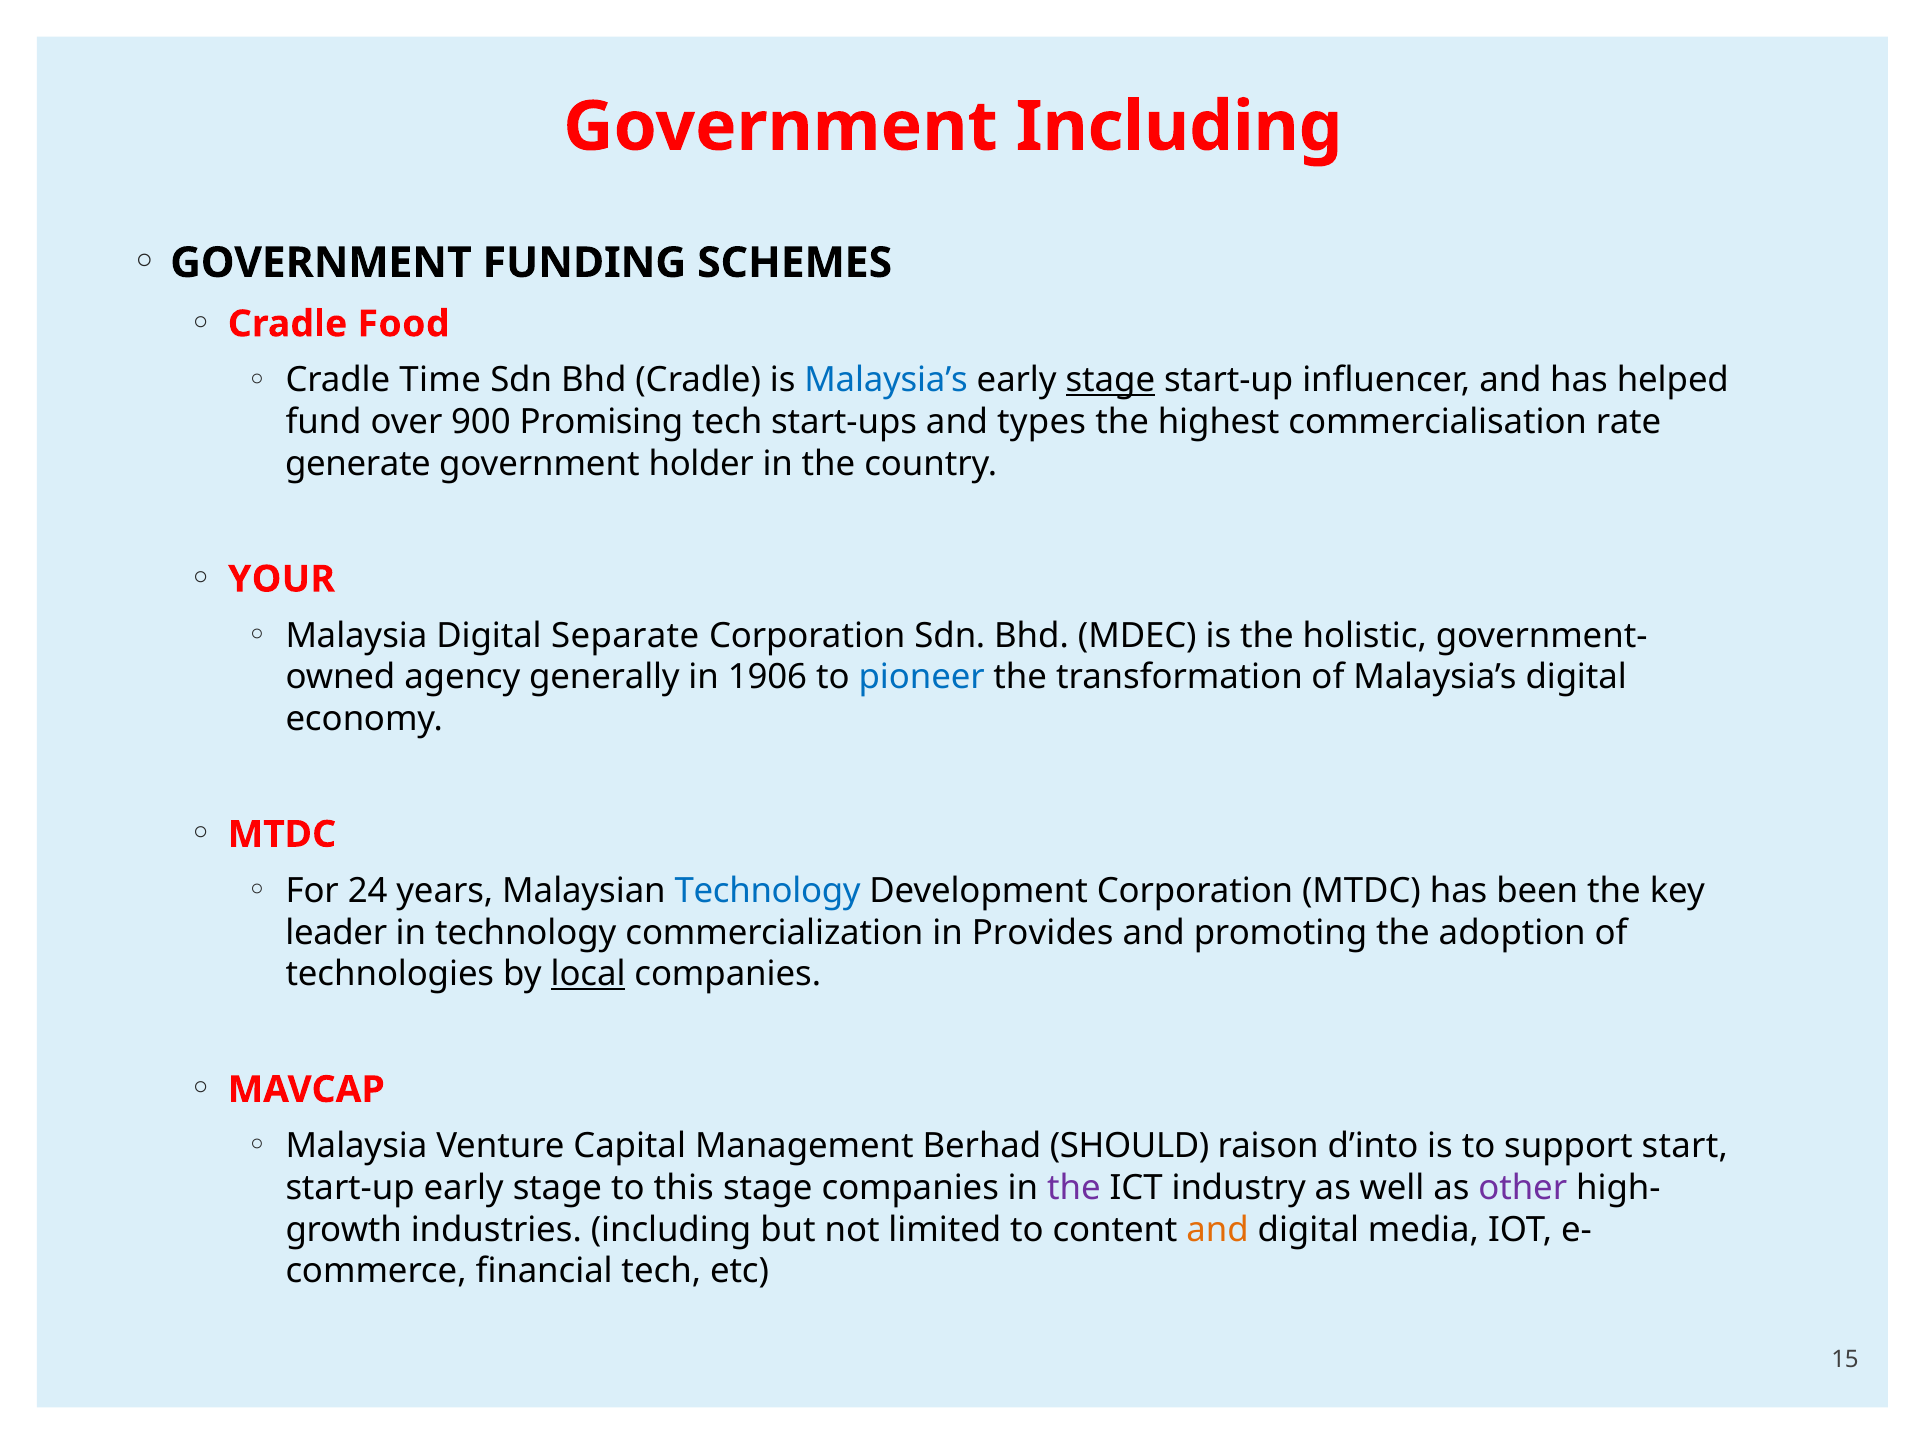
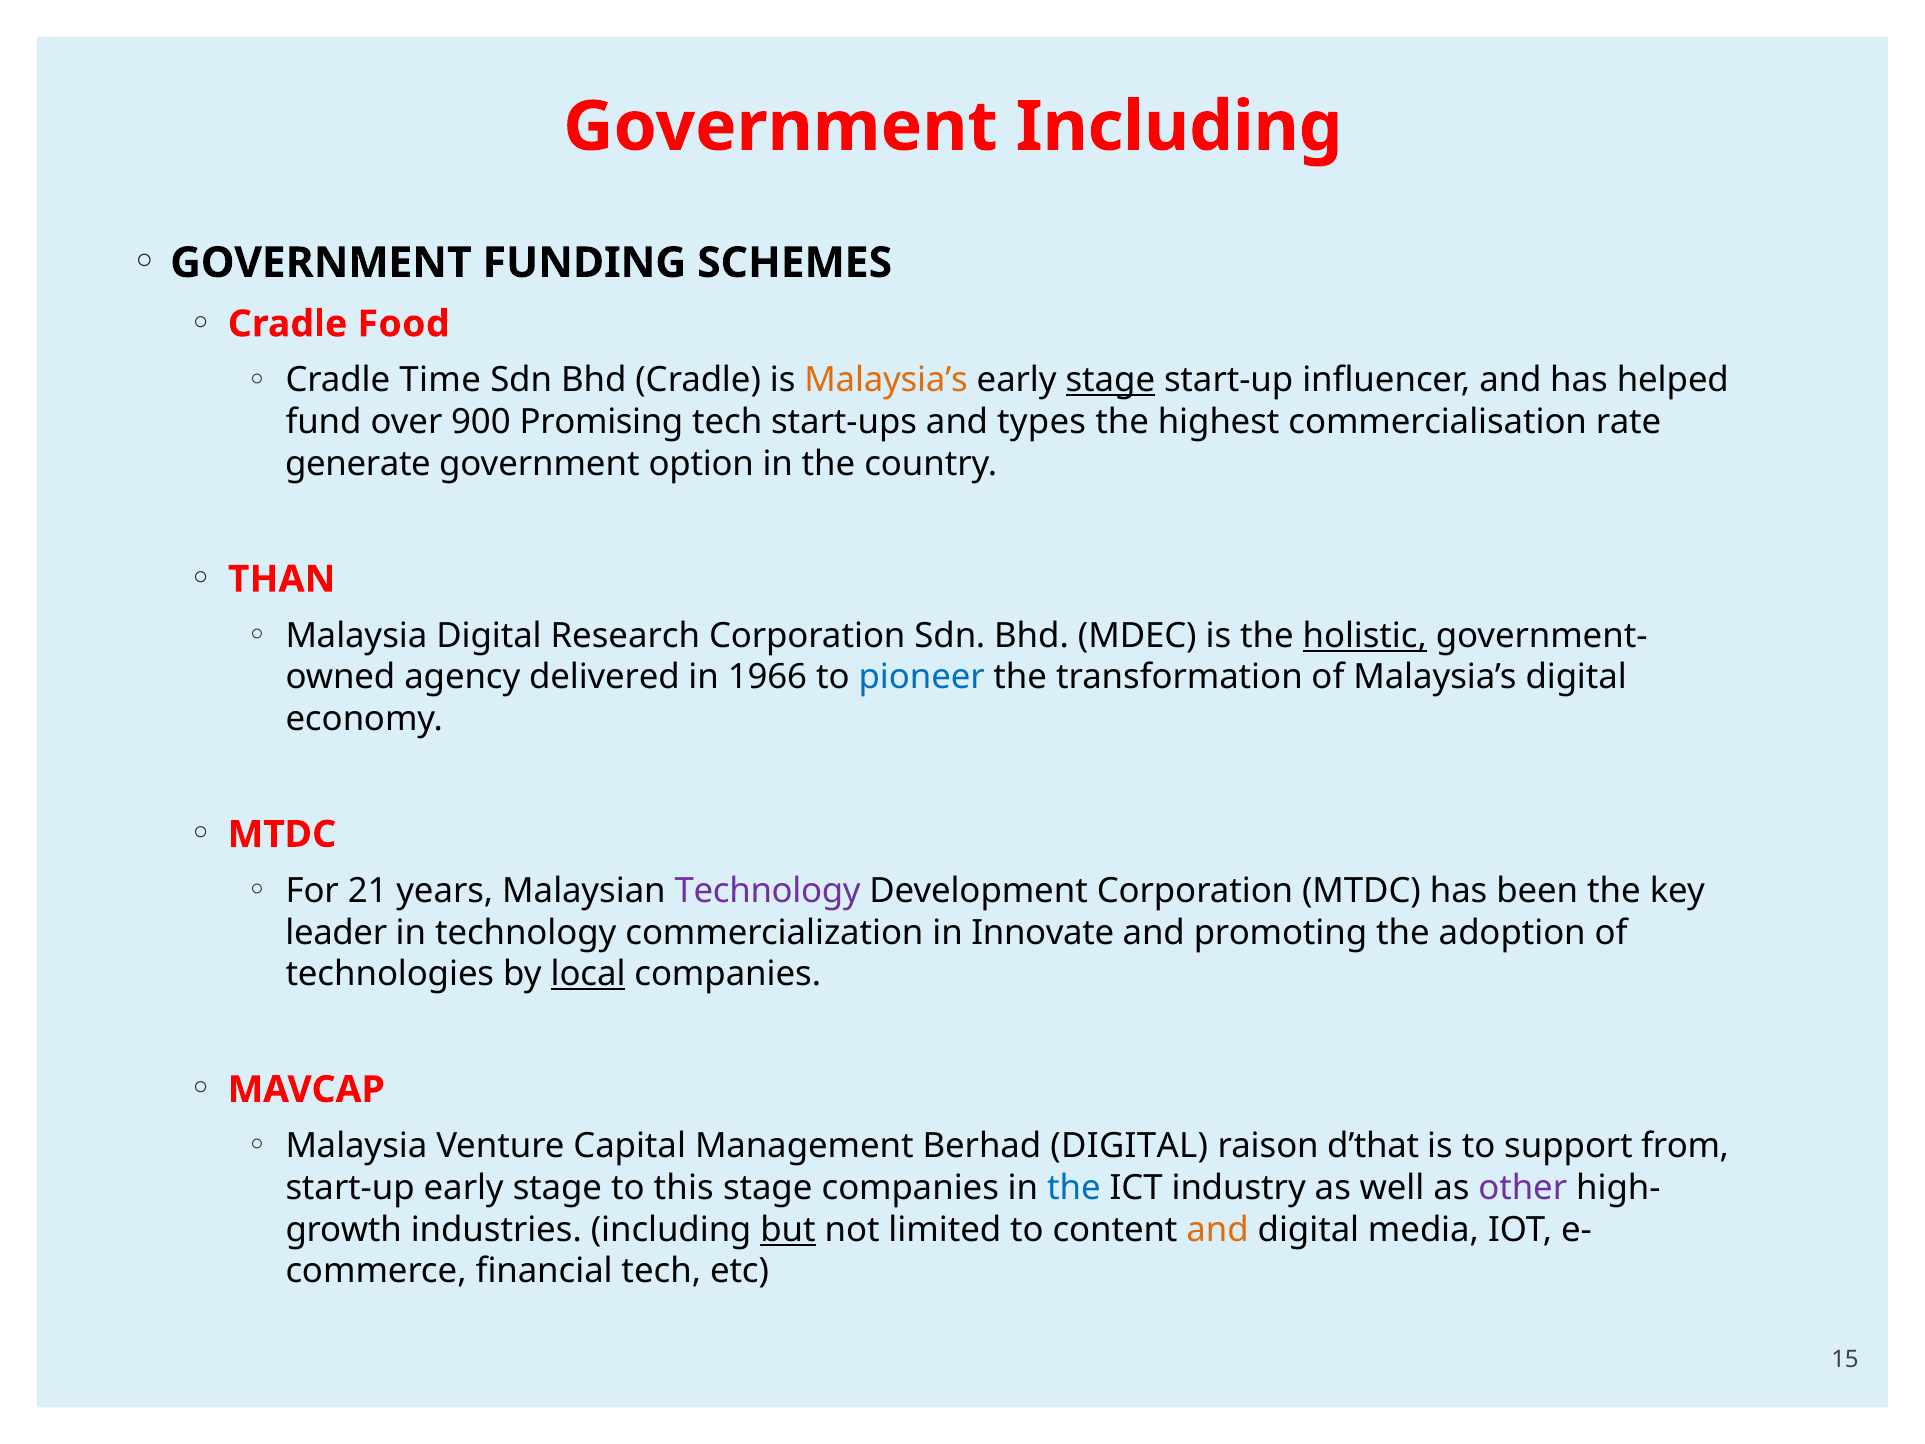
Malaysia’s colour: blue -> orange (886, 380)
holder: holder -> option (701, 464)
YOUR: YOUR -> THAN (282, 579)
Separate: Separate -> Research (625, 636)
holistic underline: none -> present (1365, 636)
generally: generally -> delivered (604, 677)
1906: 1906 -> 1966 (767, 677)
24: 24 -> 21 (368, 891)
Technology colour: blue -> purple (768, 891)
Provides: Provides -> Innovate (1043, 933)
Berhad SHOULD: SHOULD -> DIGITAL (1129, 1146)
d’into: d’into -> d’that (1373, 1146)
start: start -> from (1685, 1146)
the colour: purple -> blue (1074, 1188)
but underline: none -> present (788, 1229)
